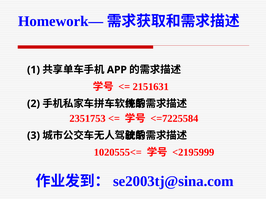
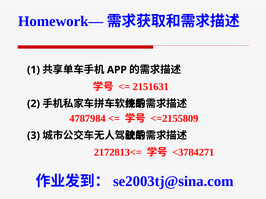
2351753: 2351753 -> 4787984 (88, 119)
<=7225584: <=7225584 -> <=2155809 (174, 119)
1020555<=: 1020555<= -> 2172813<= (118, 153)
<2195999: <2195999 -> <3784271 (193, 153)
